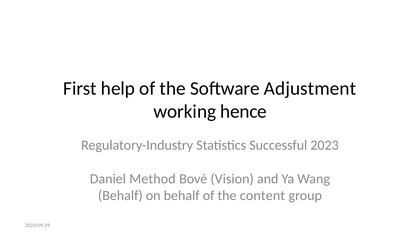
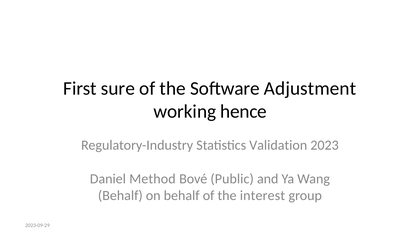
help: help -> sure (118, 88)
Successful: Successful -> Validation (278, 145)
Vision: Vision -> Public (232, 179)
content: content -> interest (262, 196)
